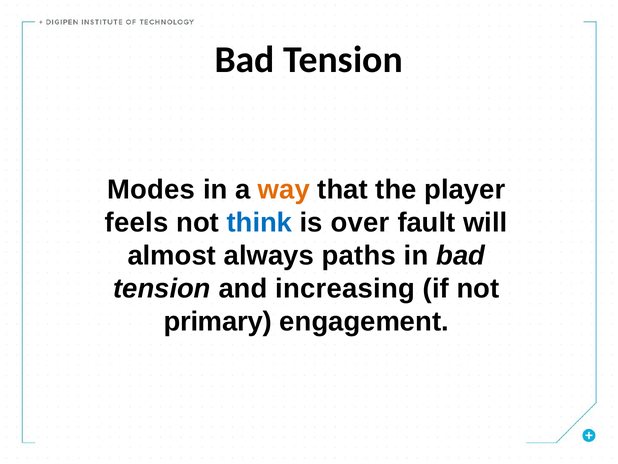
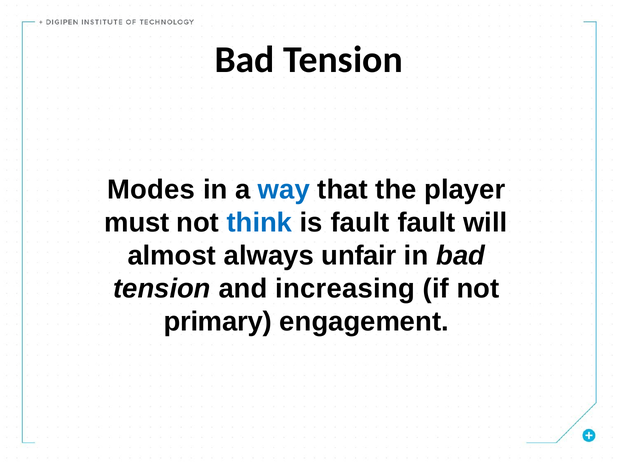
way colour: orange -> blue (284, 189)
feels: feels -> must (137, 222)
is over: over -> fault (360, 222)
paths: paths -> unfair (359, 255)
